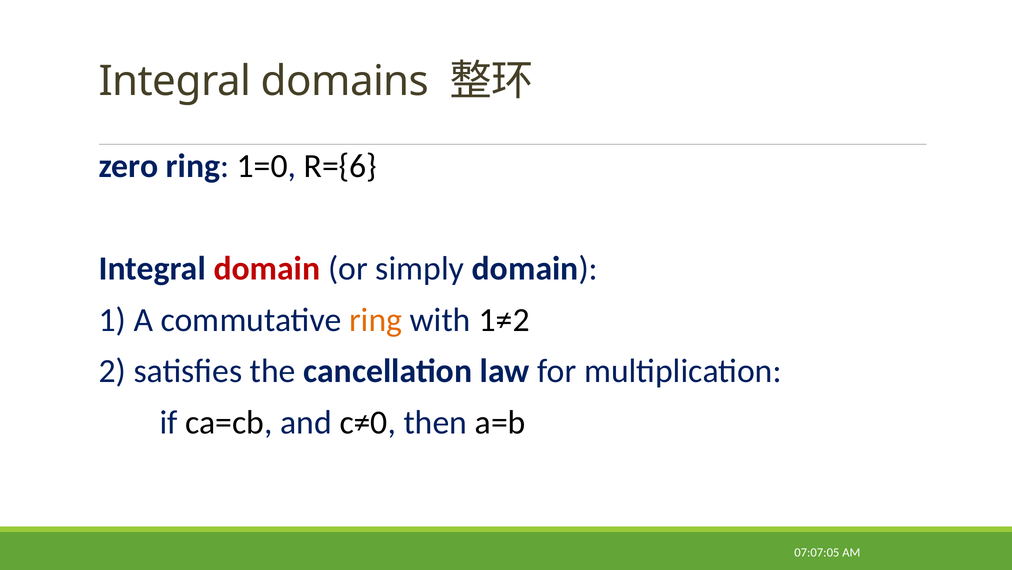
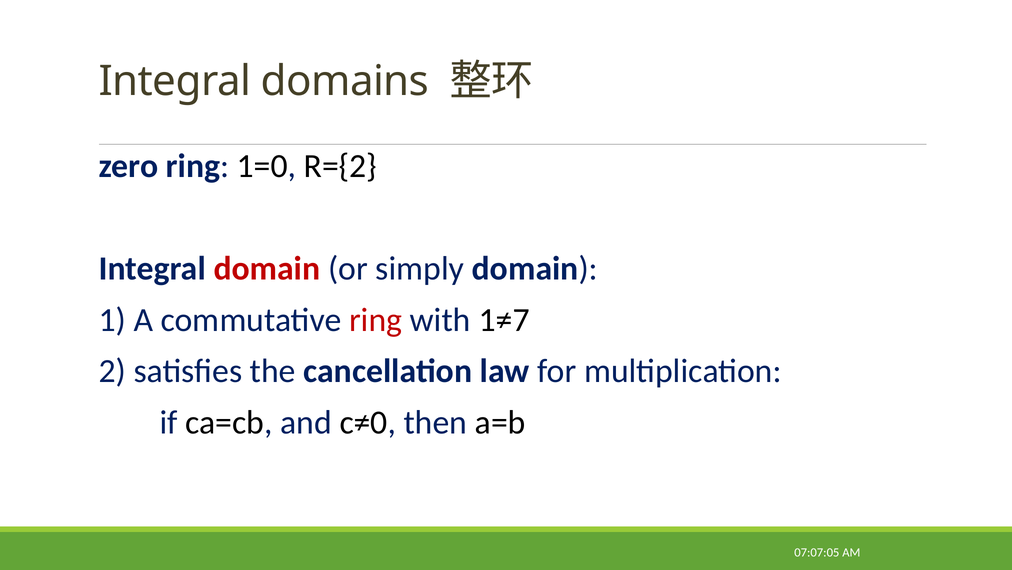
R={6: R={6 -> R={2 (340, 166)
ring colour: orange -> red (376, 320)
1≠2: 1≠2 -> 1≠7 (504, 320)
